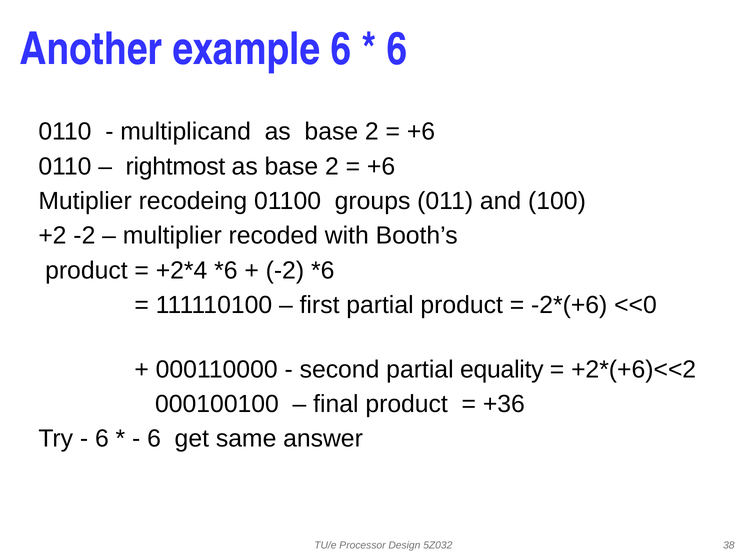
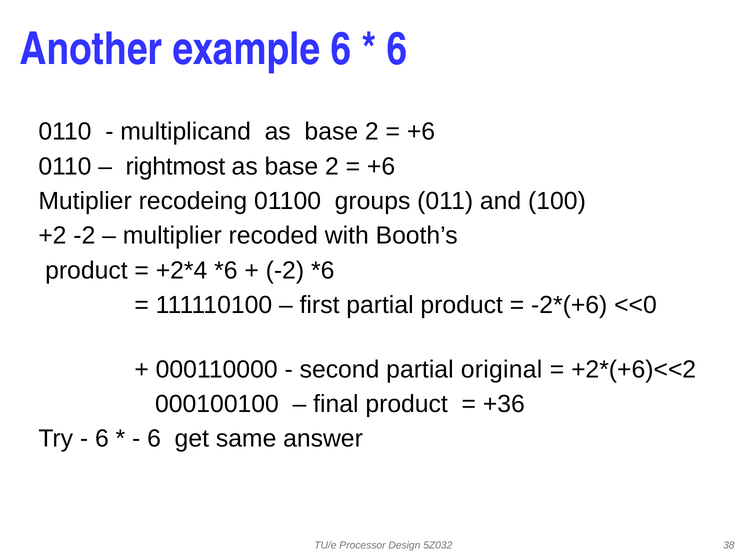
equality: equality -> original (502, 369)
